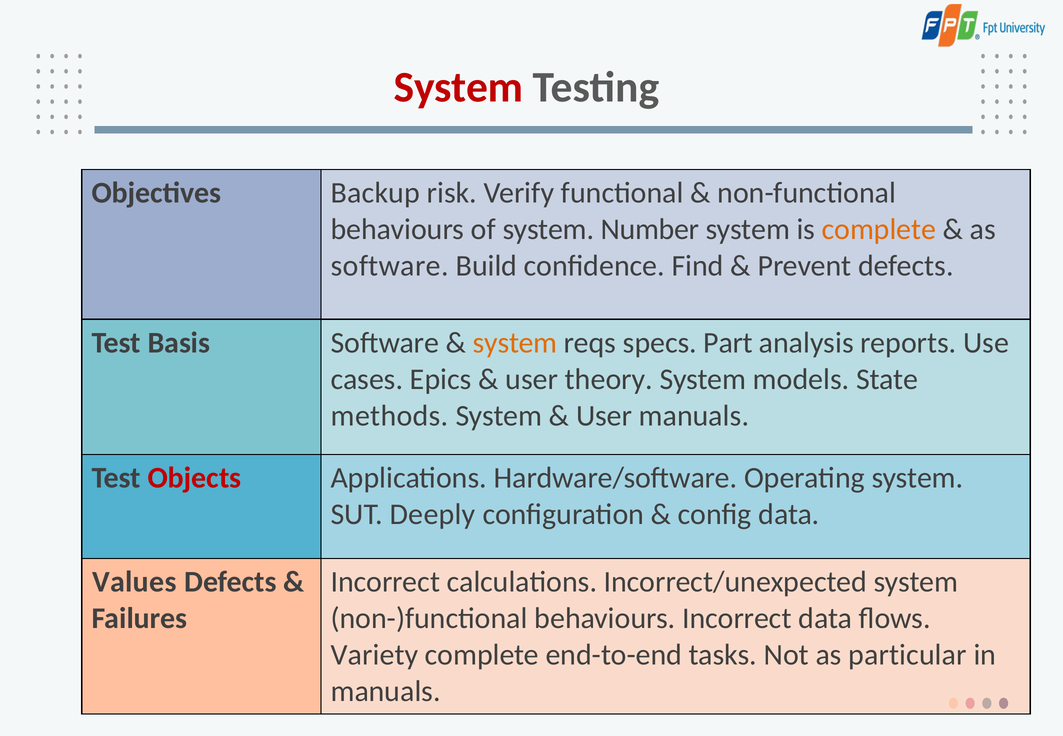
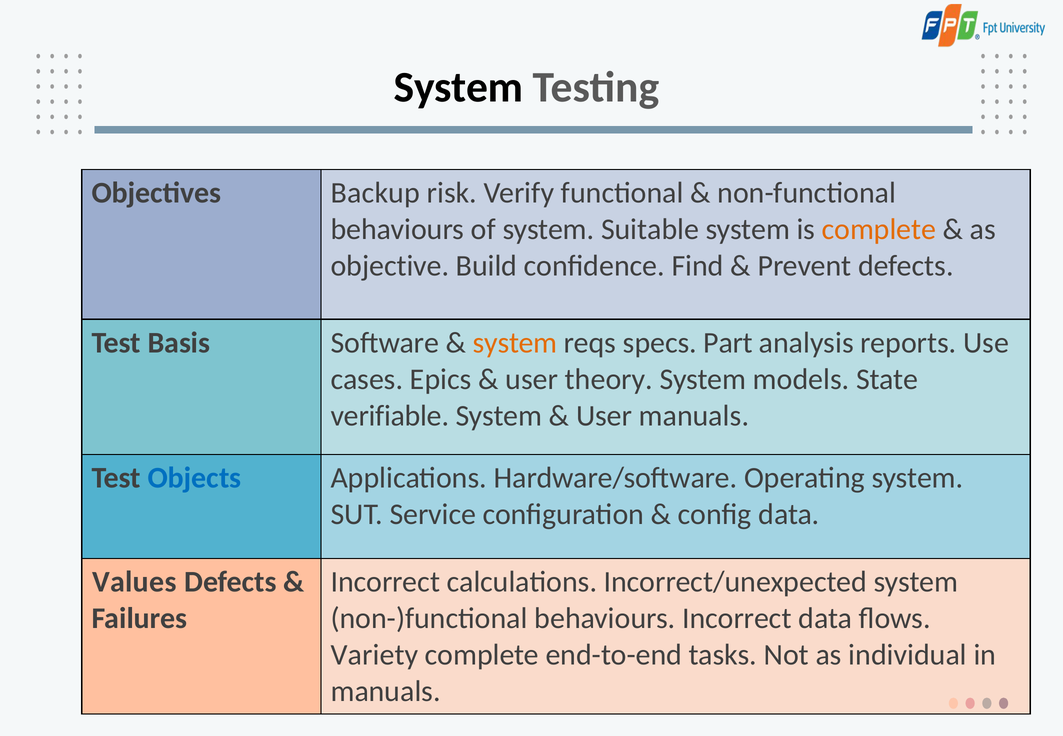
System colour: red -> black (459, 87)
Number: Number -> Suitable (650, 229)
software: software -> objective (390, 266)
methods: methods -> verifiable (390, 416)
Objects colour: red -> blue (194, 478)
Deeply: Deeply -> Service (433, 514)
particular: particular -> individual (908, 655)
